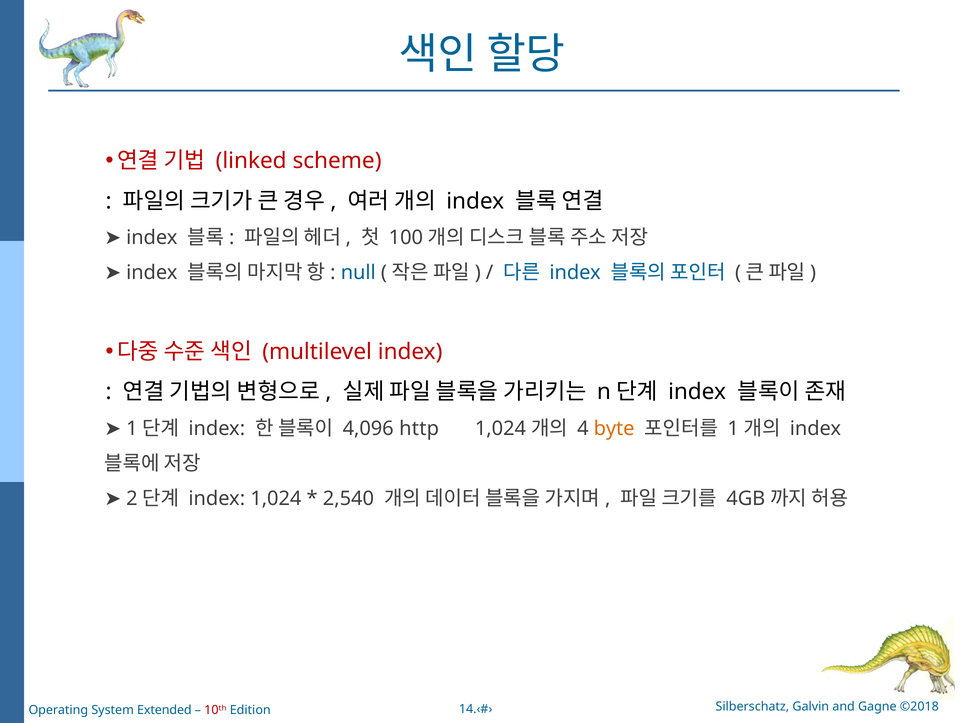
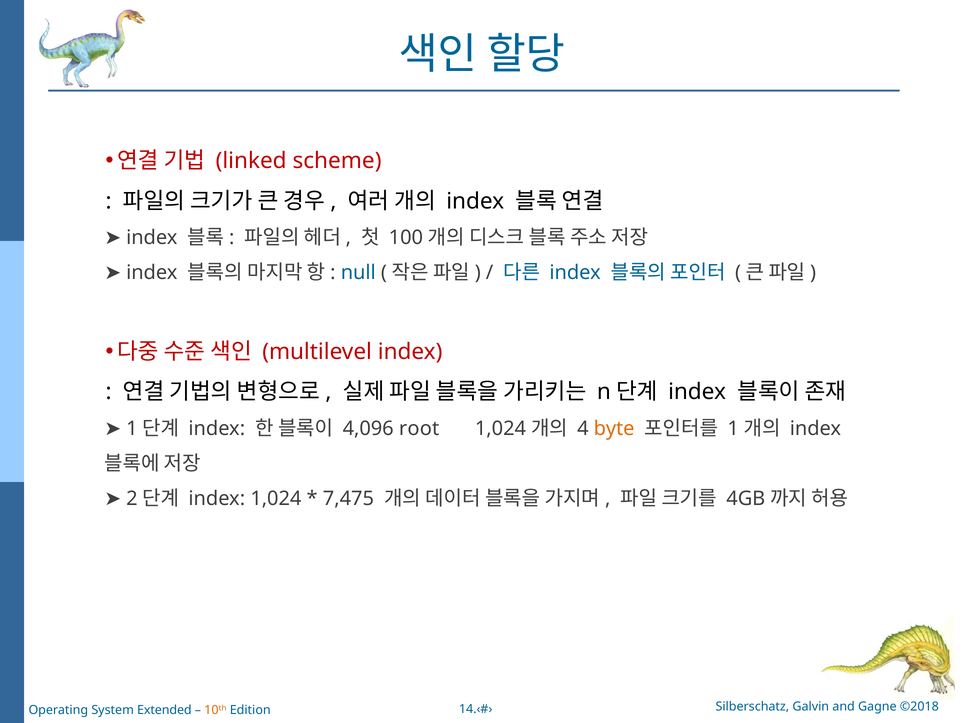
http: http -> root (419, 428)
2,540: 2,540 -> 7,475 (348, 499)
10ᵗʰ colour: red -> orange (215, 710)
